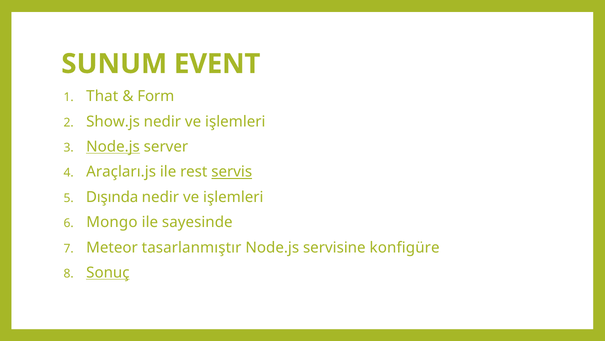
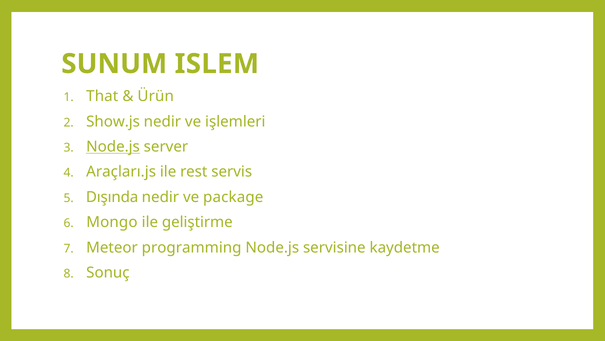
EVENT: EVENT -> ISLEM (217, 64)
Form: Form -> Ürün (156, 96)
servis underline: present -> none (232, 172)
işlemleri: işlemleri -> package (233, 197)
sayesinde: sayesinde -> geliştirme (197, 222)
tasarlanmıştır: tasarlanmıştır -> programming (192, 247)
konfigüre: konfigüre -> kaydetme (405, 247)
Sonuç underline: present -> none (108, 272)
